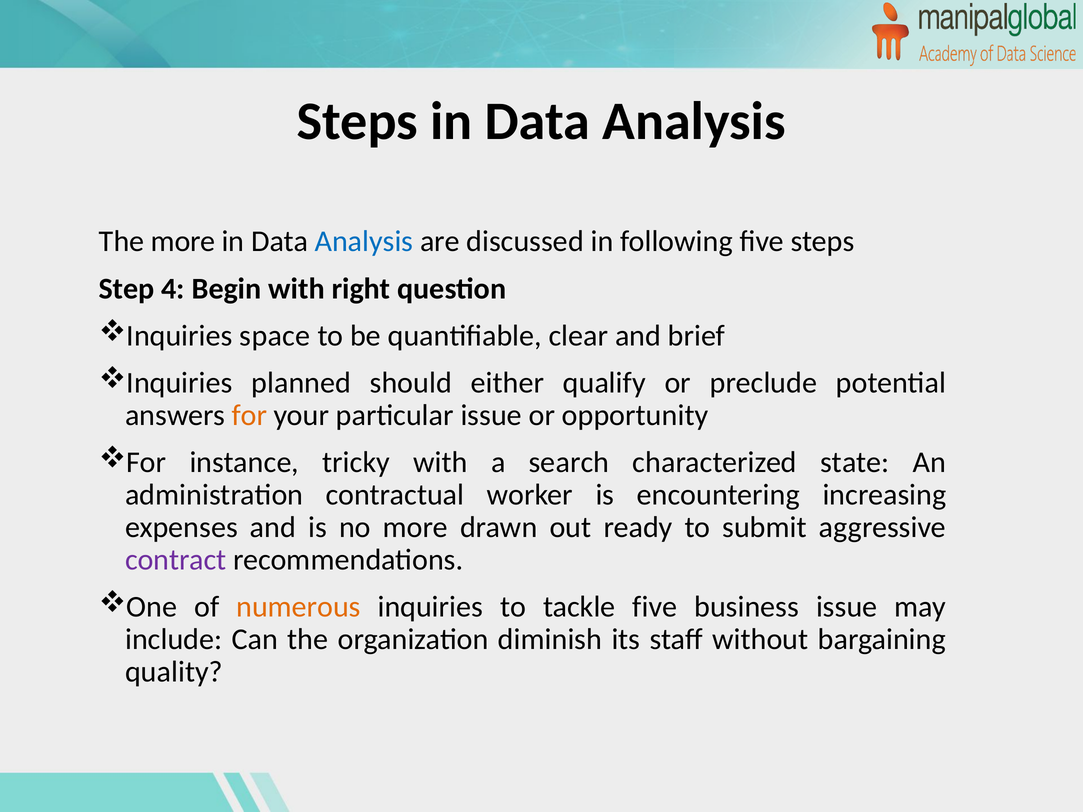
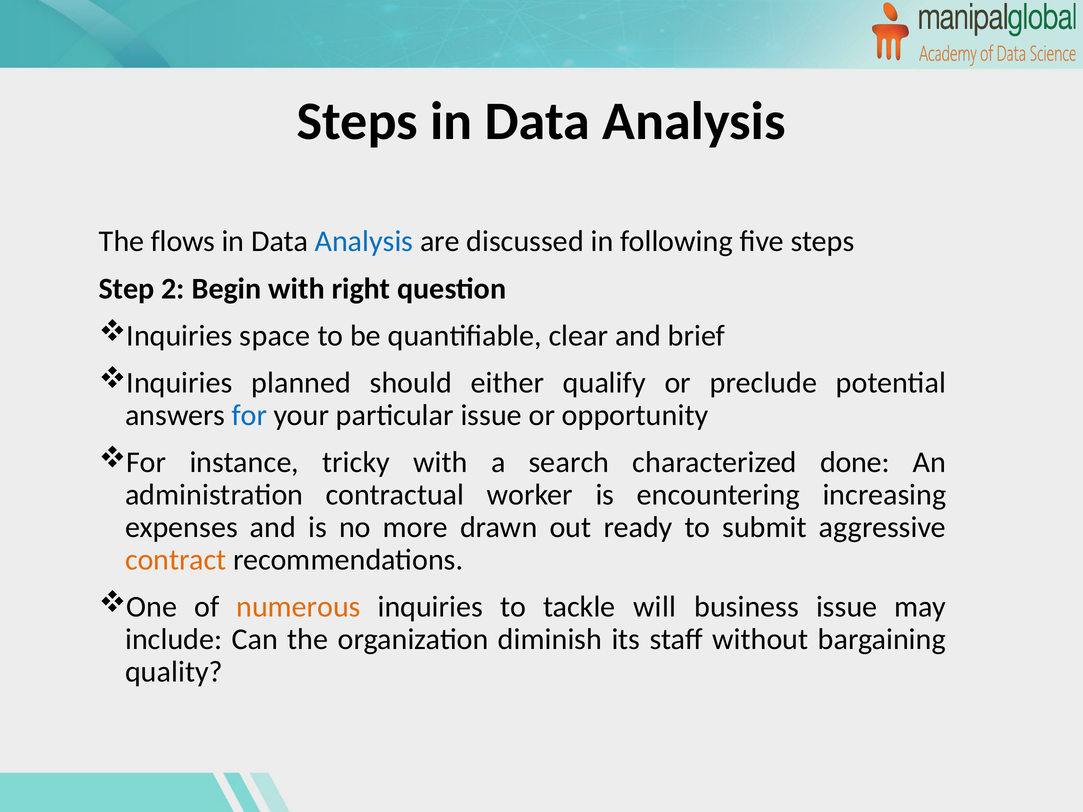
The more: more -> flows (183, 242)
4: 4 -> 2 (173, 289)
for colour: orange -> blue (249, 415)
state: state -> done (855, 462)
contract colour: purple -> orange (176, 560)
tackle five: five -> will (655, 607)
